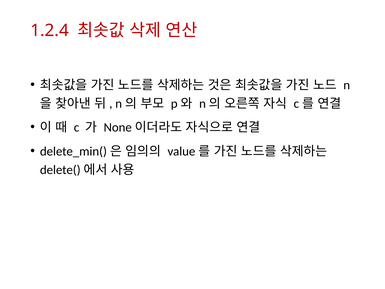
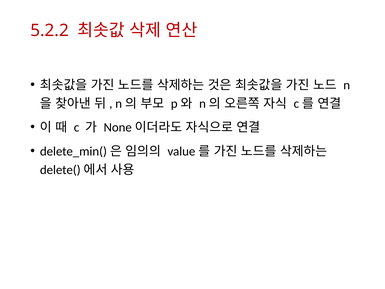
1.2.4: 1.2.4 -> 5.2.2 (50, 30)
